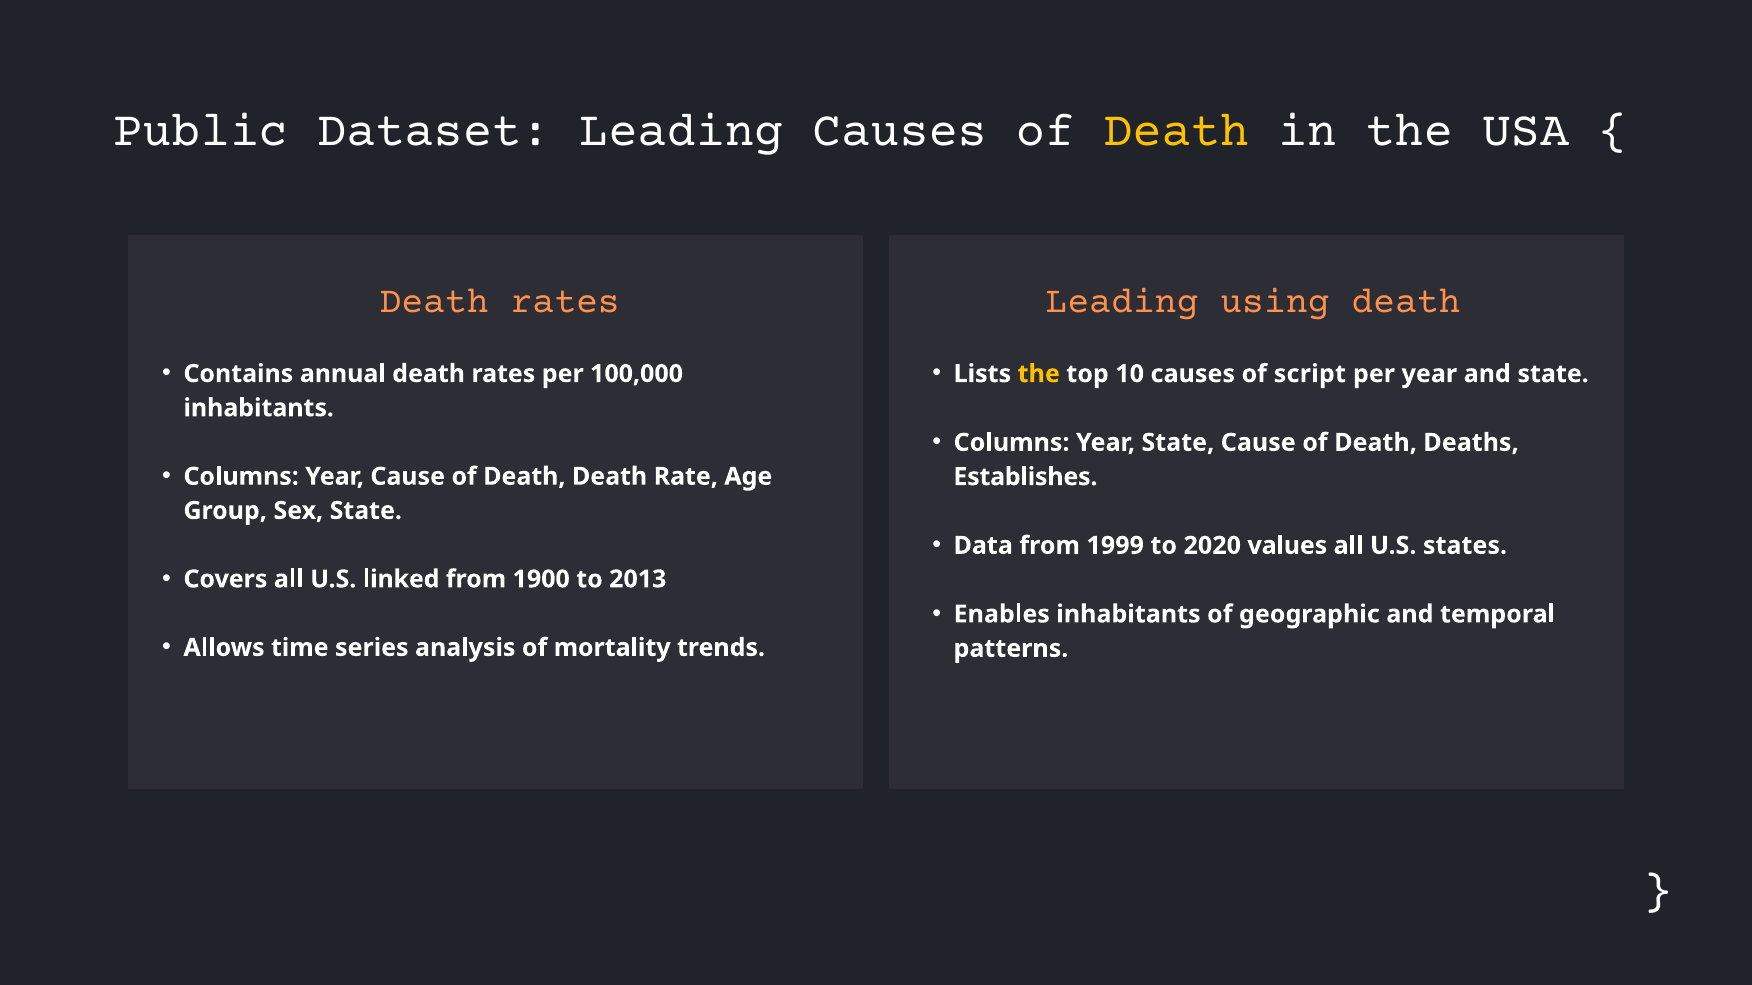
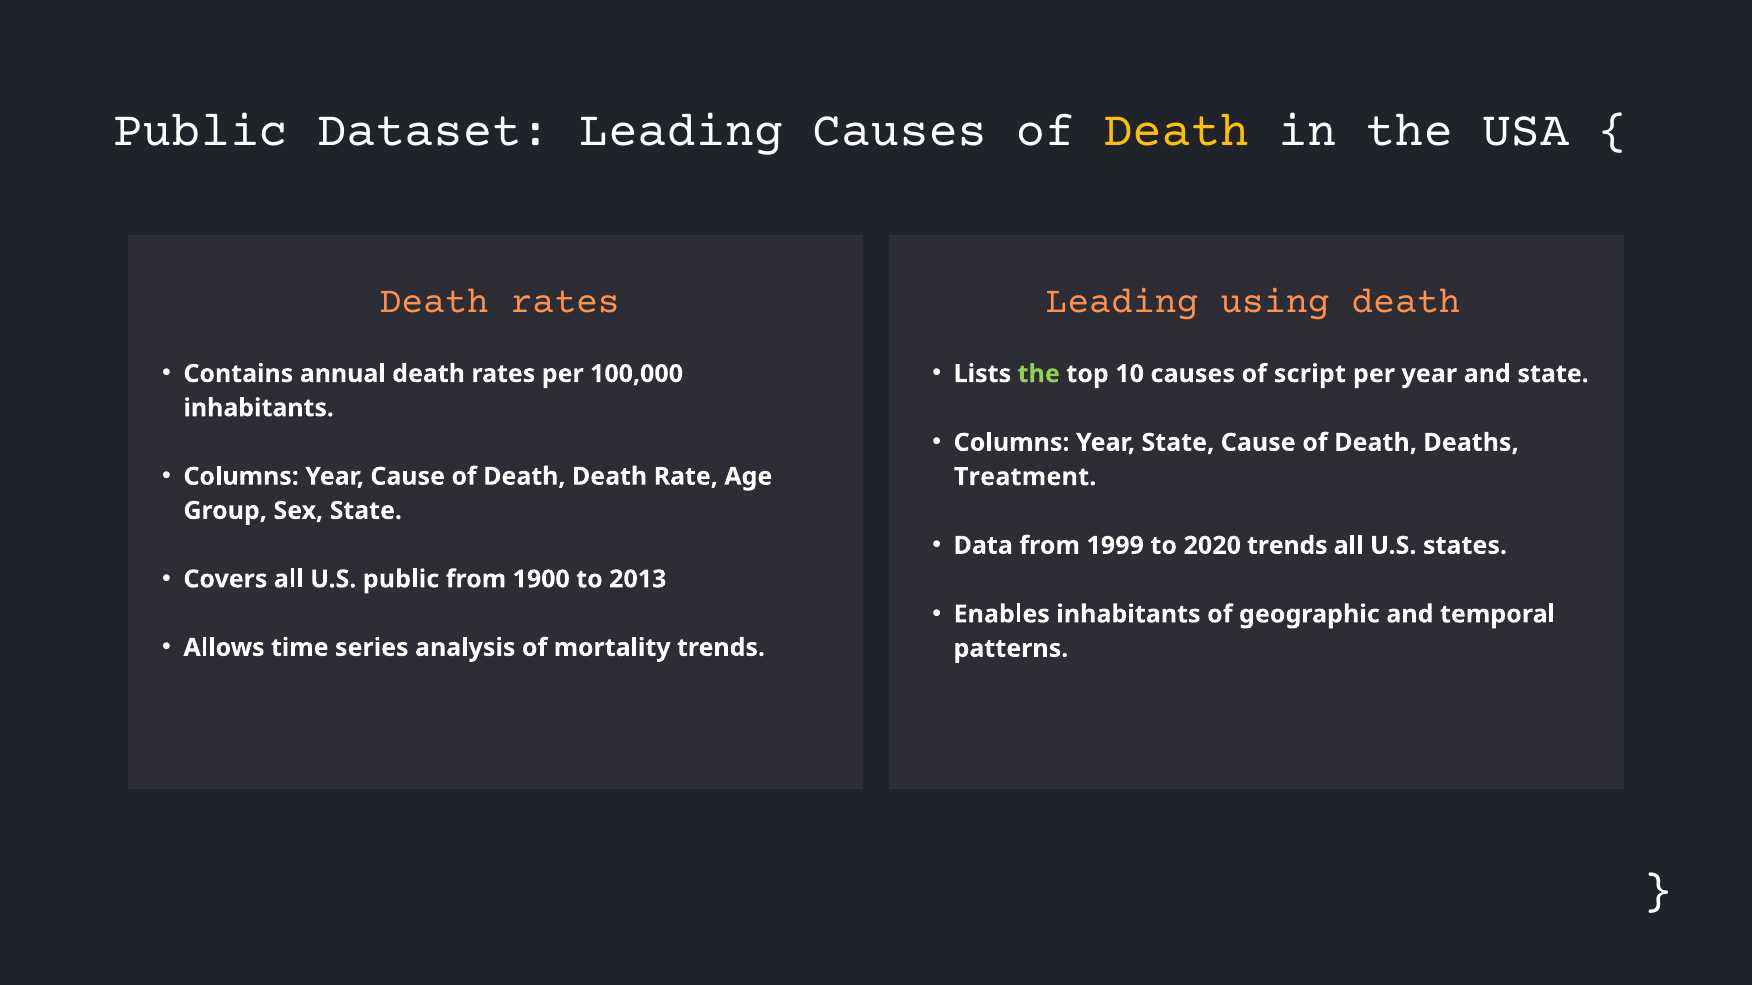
the colour: yellow -> light green (1039, 374)
Establishes: Establishes -> Treatment (1025, 477)
2020 values: values -> trends (1287, 546)
U.S linked: linked -> public (401, 579)
